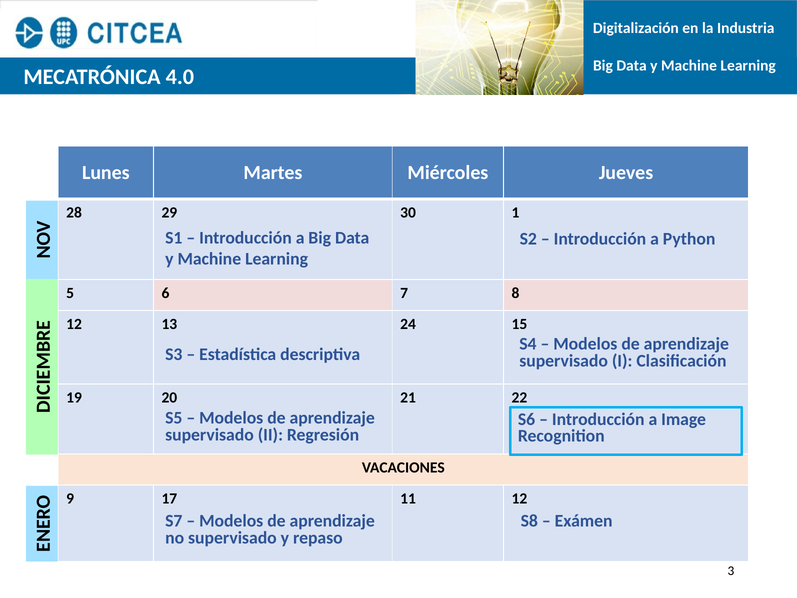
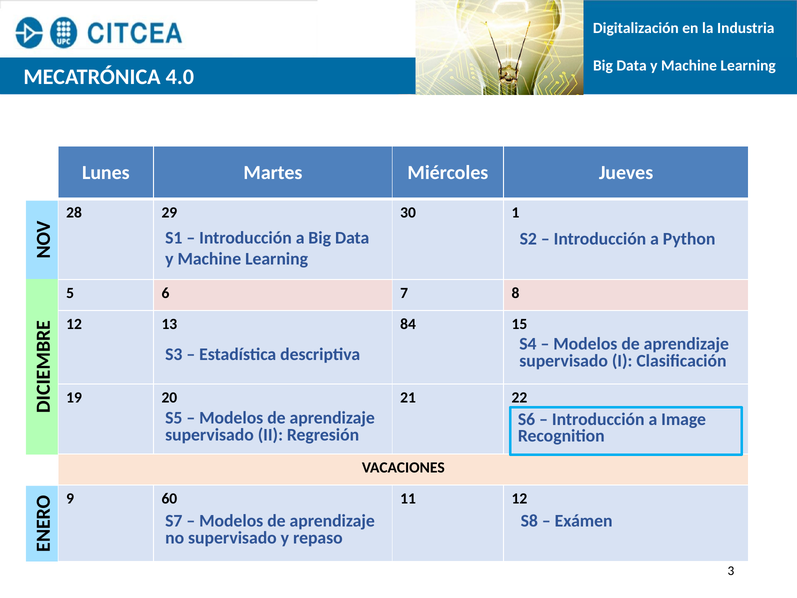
24: 24 -> 84 (408, 324)
17: 17 -> 60 (169, 498)
